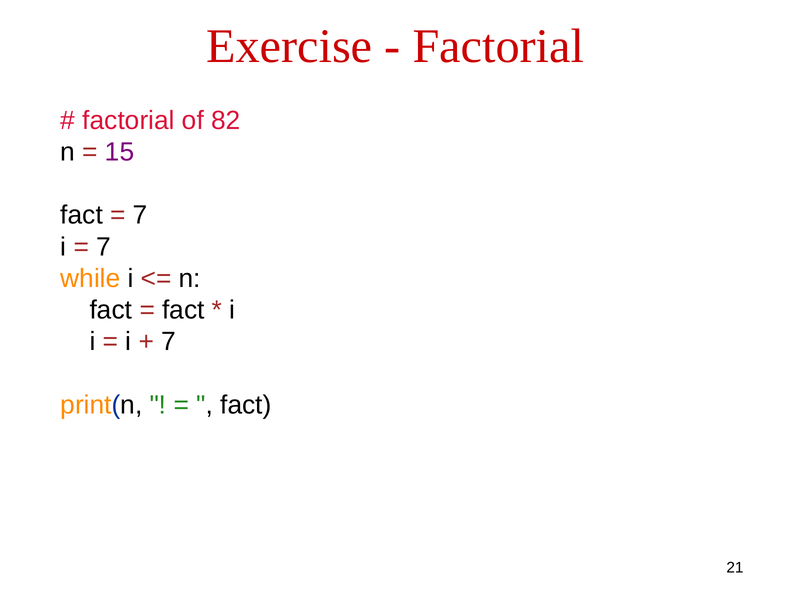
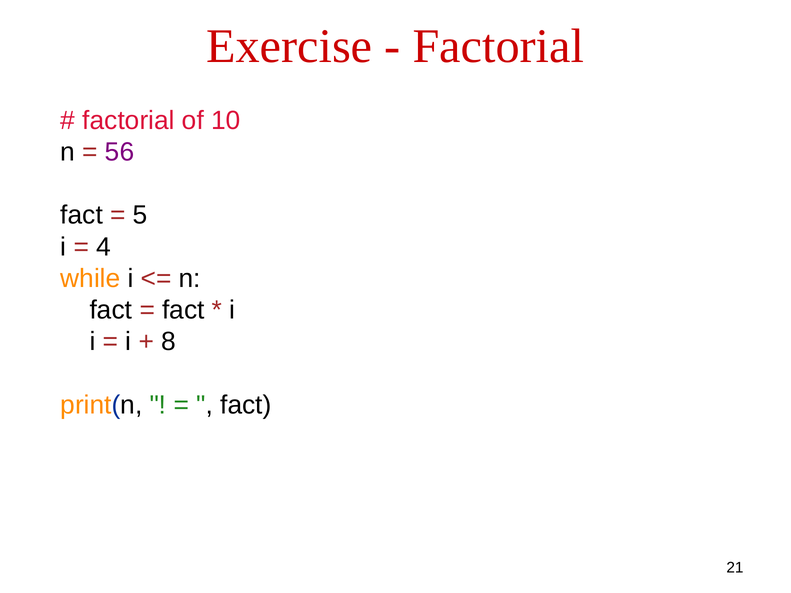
82: 82 -> 10 (226, 120)
15: 15 -> 56 (120, 152)
7: 7 -> 5 (140, 215)
7: 7 -> 4 (104, 247)
7: 7 -> 8 (169, 342)
